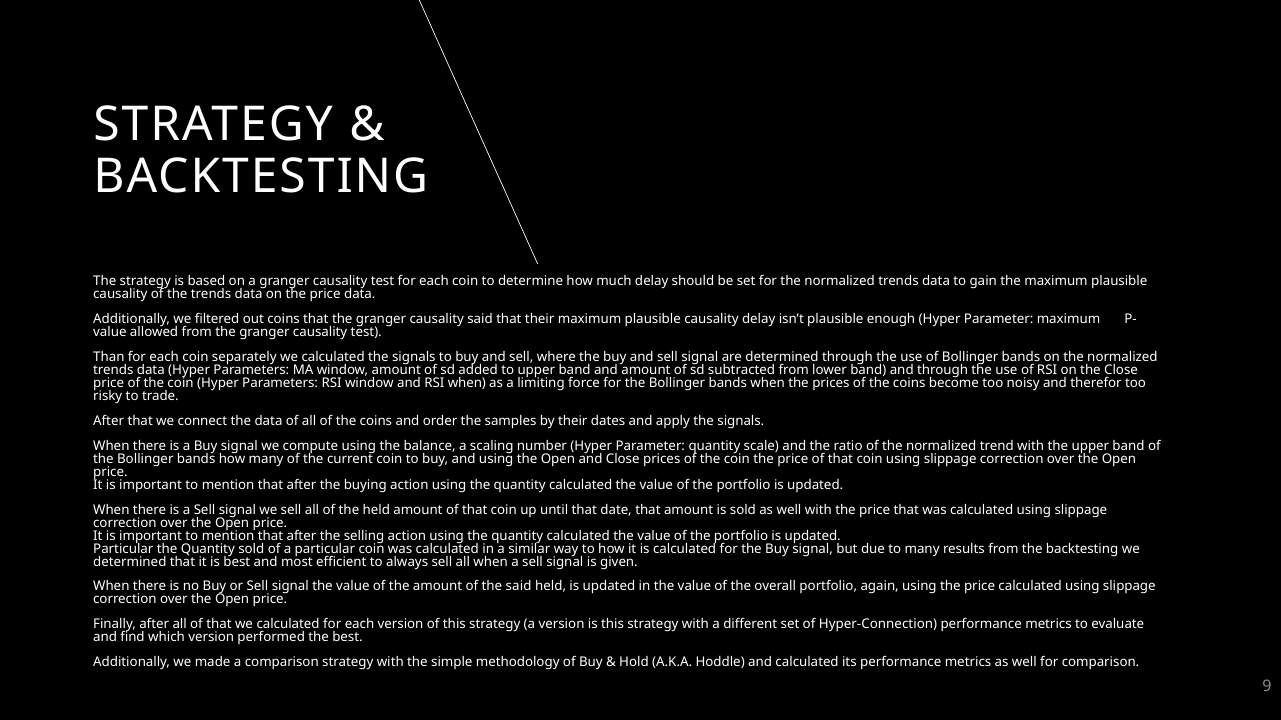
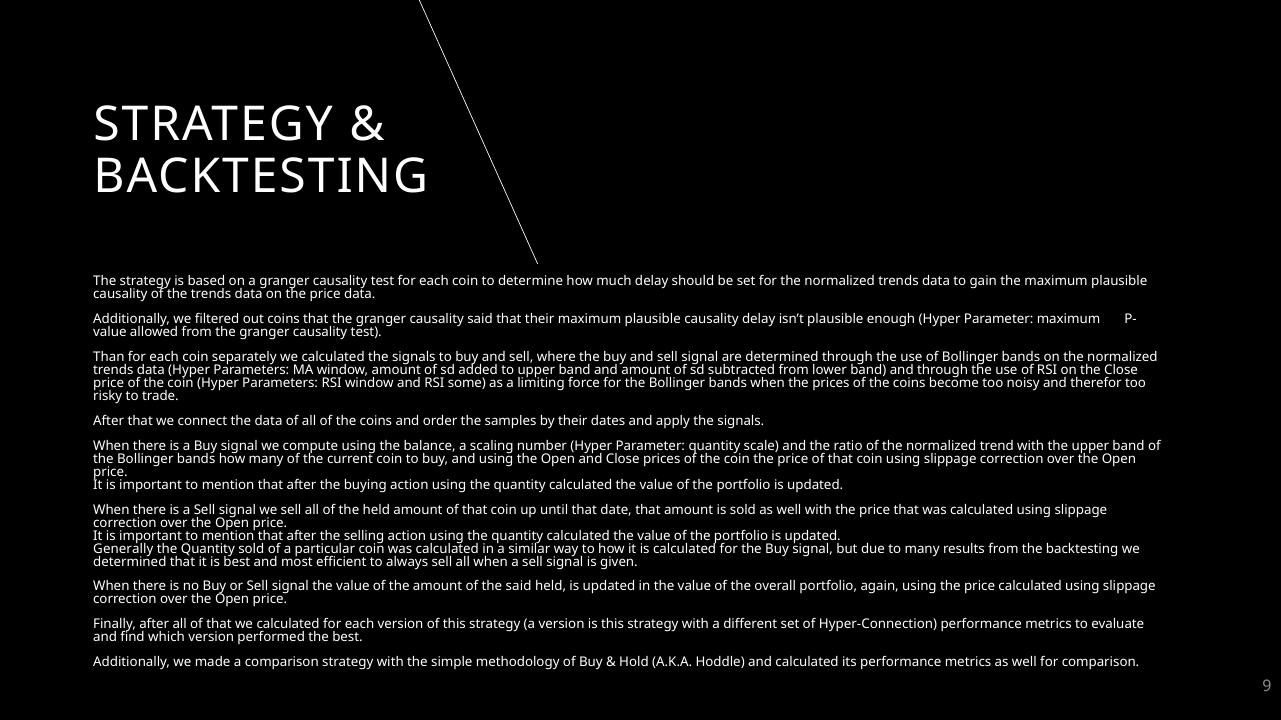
RSI when: when -> some (467, 383)
Particular: Particular -> Generally (123, 549)
